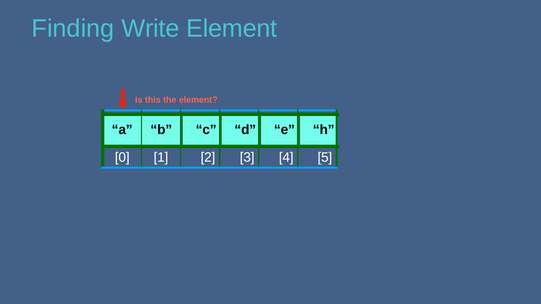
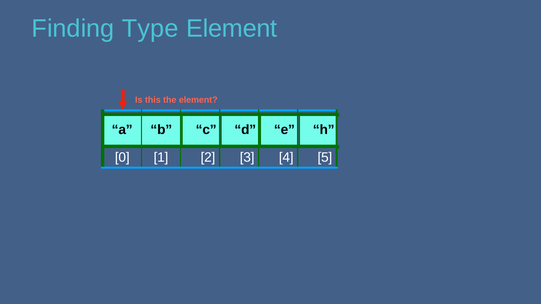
Write: Write -> Type (150, 29)
